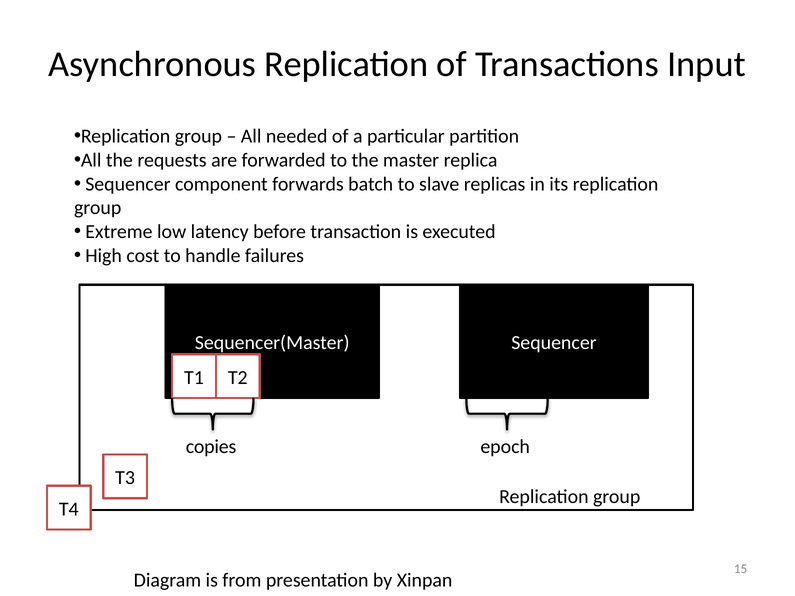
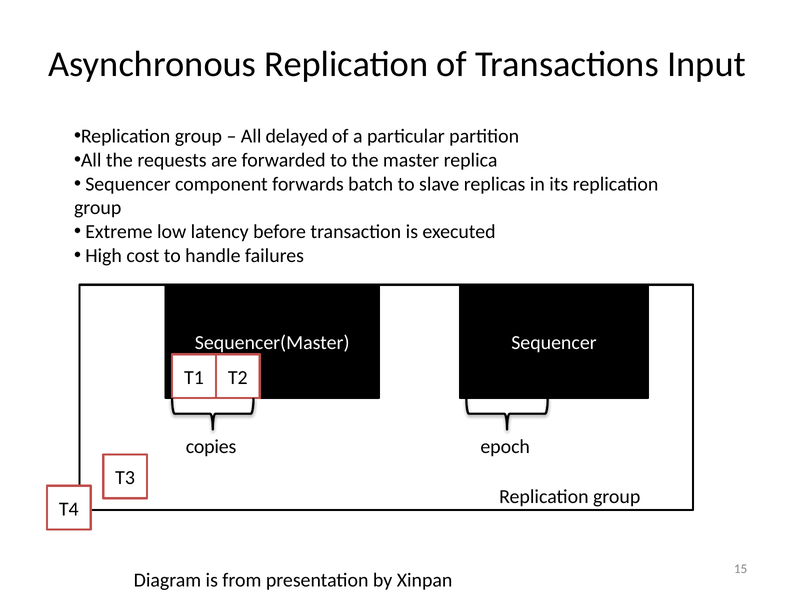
needed: needed -> delayed (297, 136)
